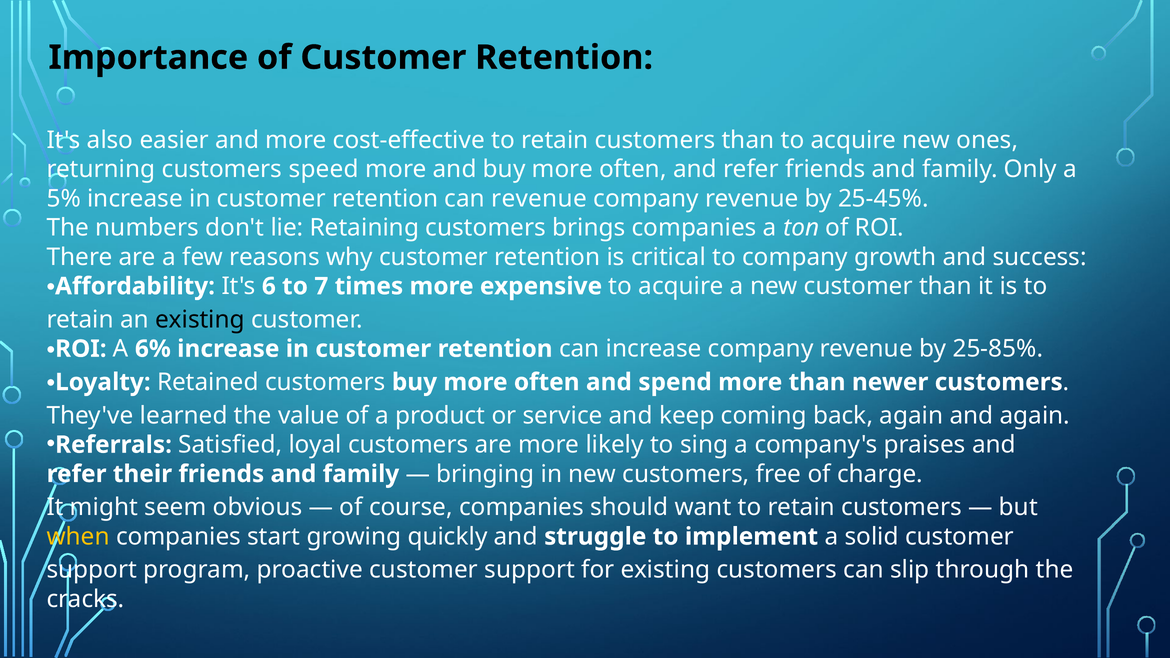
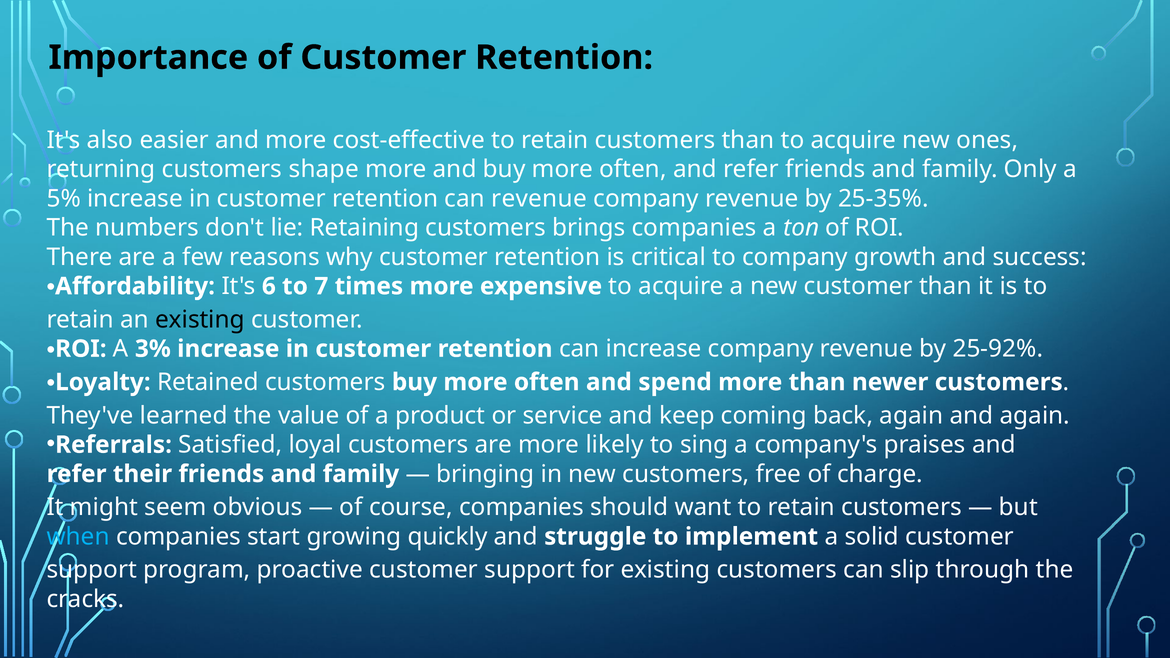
speed: speed -> shape (324, 169)
25-45%: 25-45% -> 25-35% (883, 199)
6%: 6% -> 3% (153, 349)
25-85%: 25-85% -> 25-92% (998, 349)
when colour: yellow -> light blue (78, 537)
